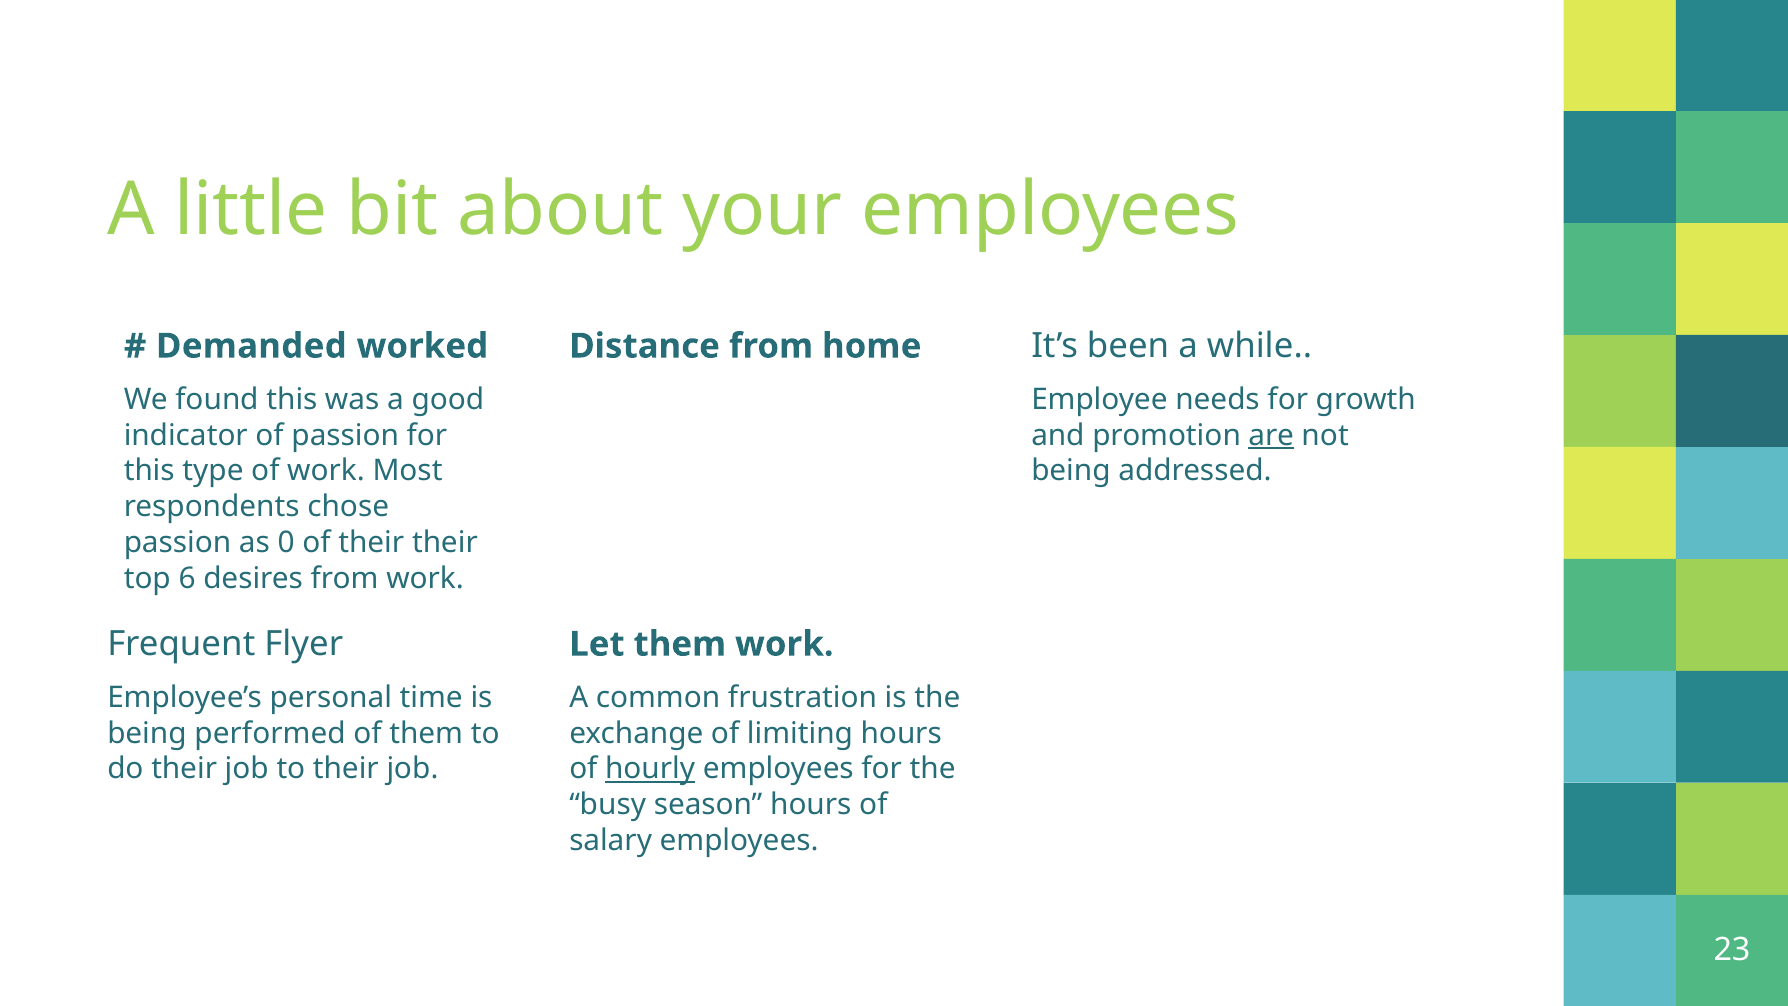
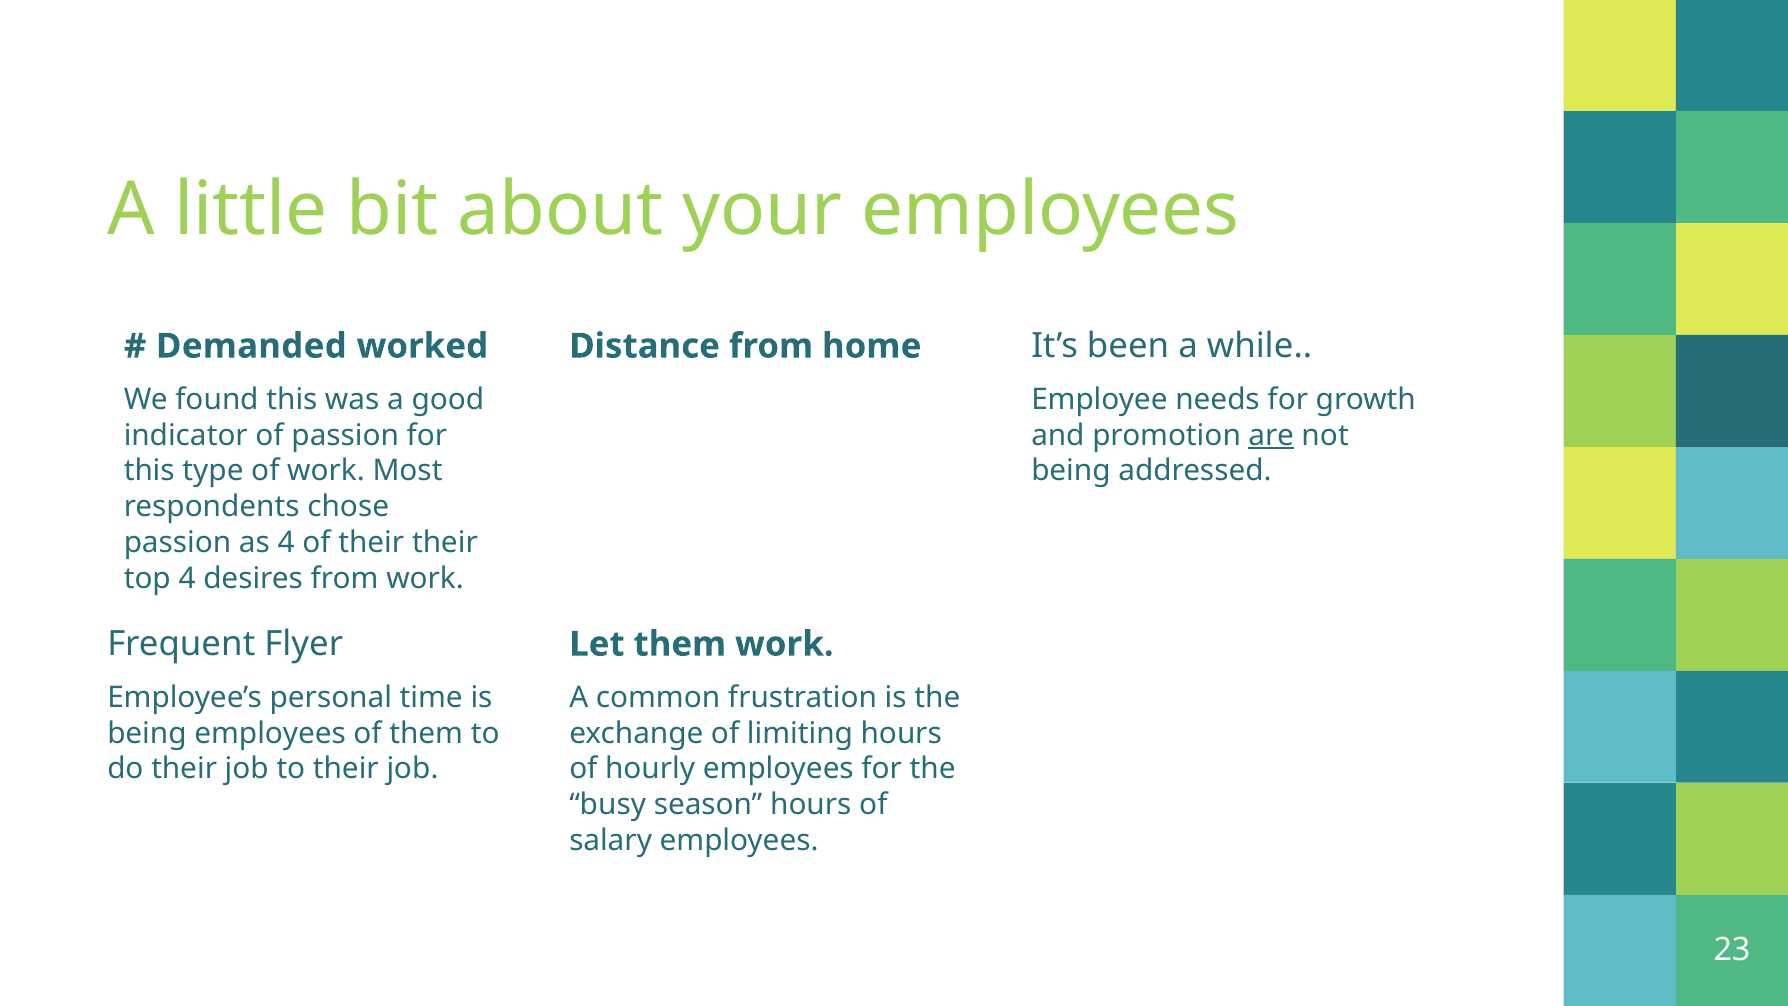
as 0: 0 -> 4 (286, 542)
top 6: 6 -> 4 (187, 578)
being performed: performed -> employees (270, 733)
hourly underline: present -> none (650, 769)
